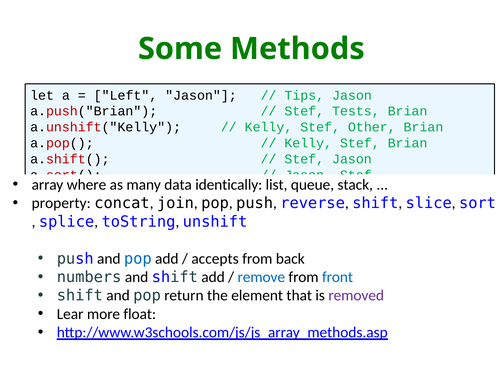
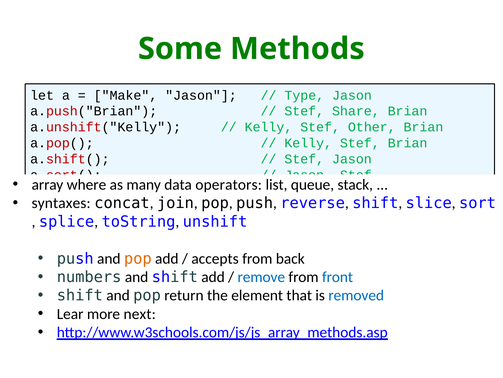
Left: Left -> Make (126, 95)
Tips: Tips -> Type (304, 95)
Tests: Tests -> Share (356, 111)
identically: identically -> operators (229, 184)
property: property -> syntaxes (61, 203)
pop colour: blue -> orange (138, 258)
removed colour: purple -> blue (356, 295)
float: float -> next (140, 313)
